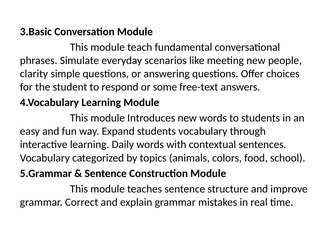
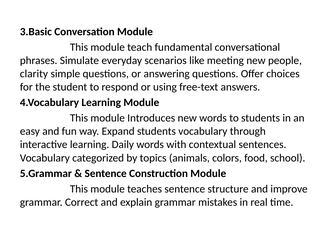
some: some -> using (165, 87)
